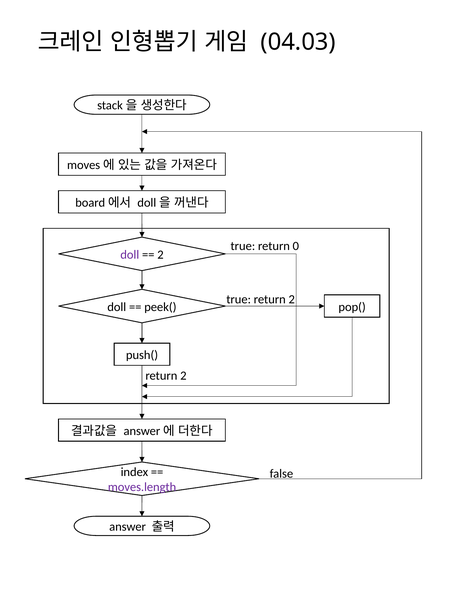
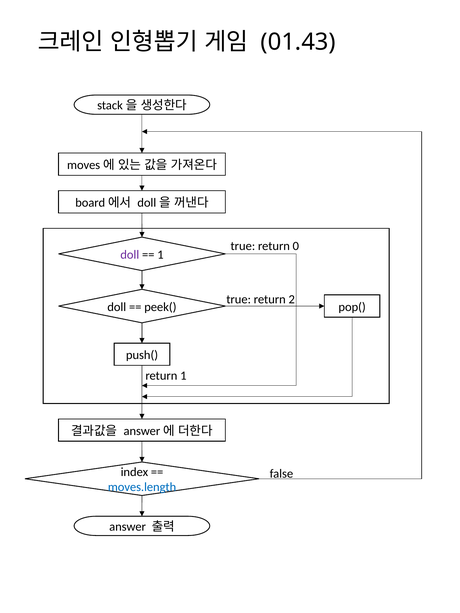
04.03: 04.03 -> 01.43 (298, 42)
2: 2 -> 1 (160, 255)
2: 2 -> 1 (183, 376)
moves.length colour: purple -> blue (142, 487)
